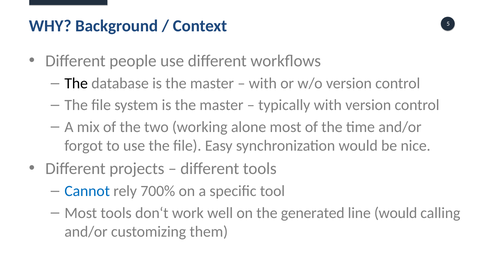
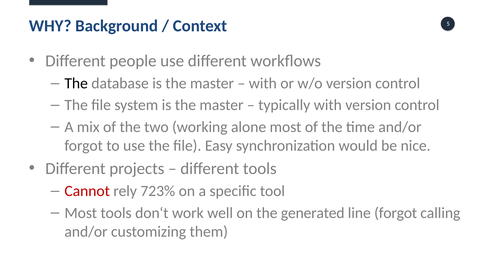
Cannot colour: blue -> red (87, 191)
700%: 700% -> 723% (158, 191)
line would: would -> forgot (396, 213)
